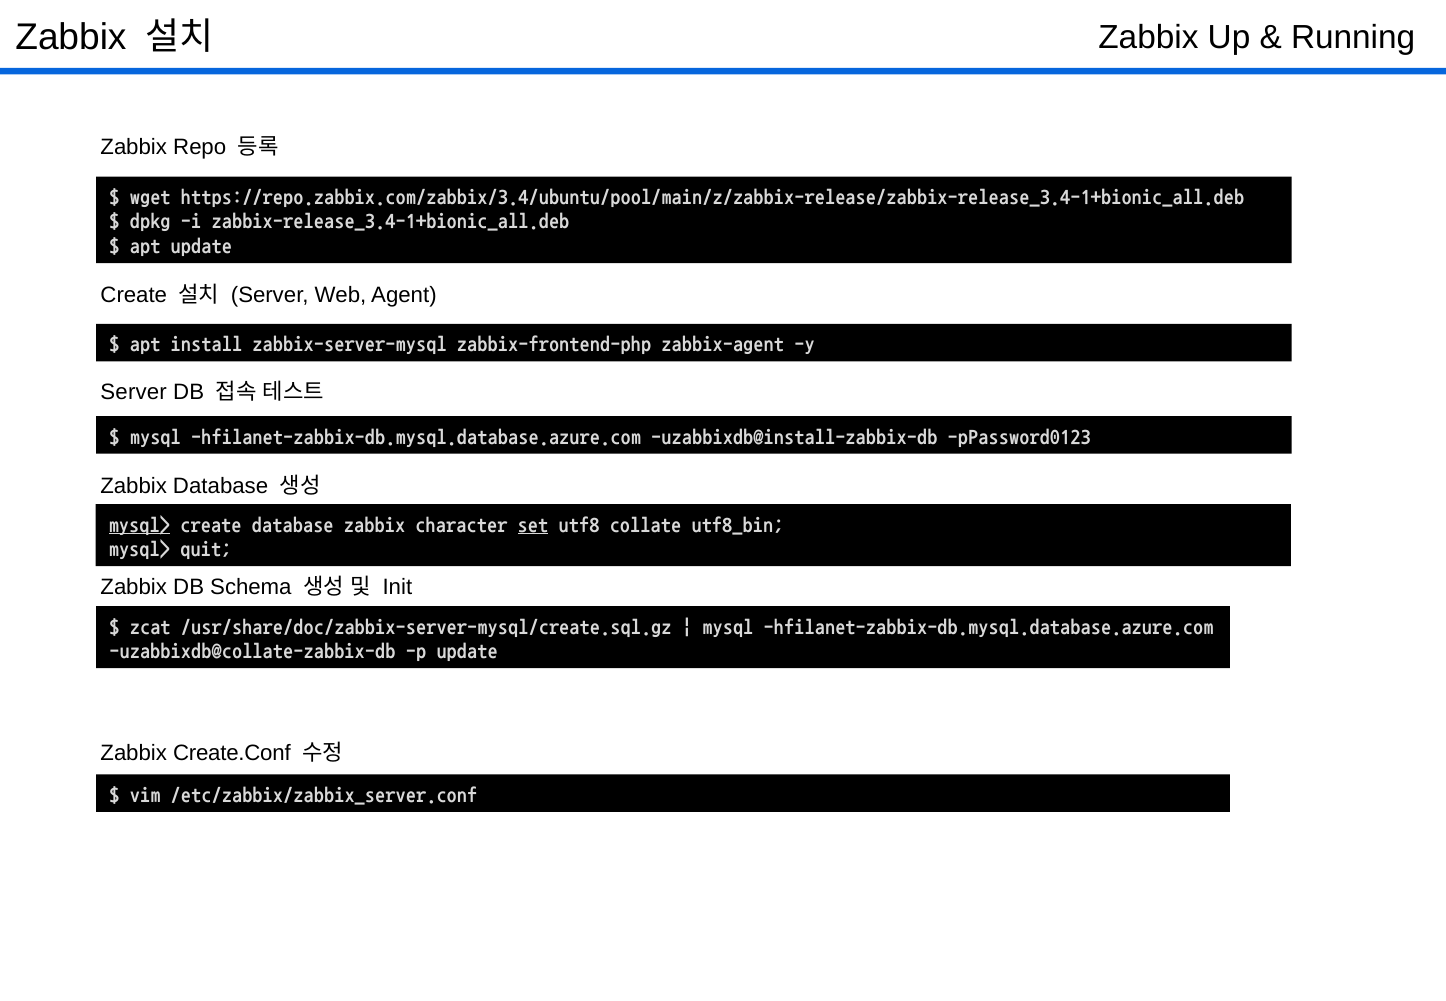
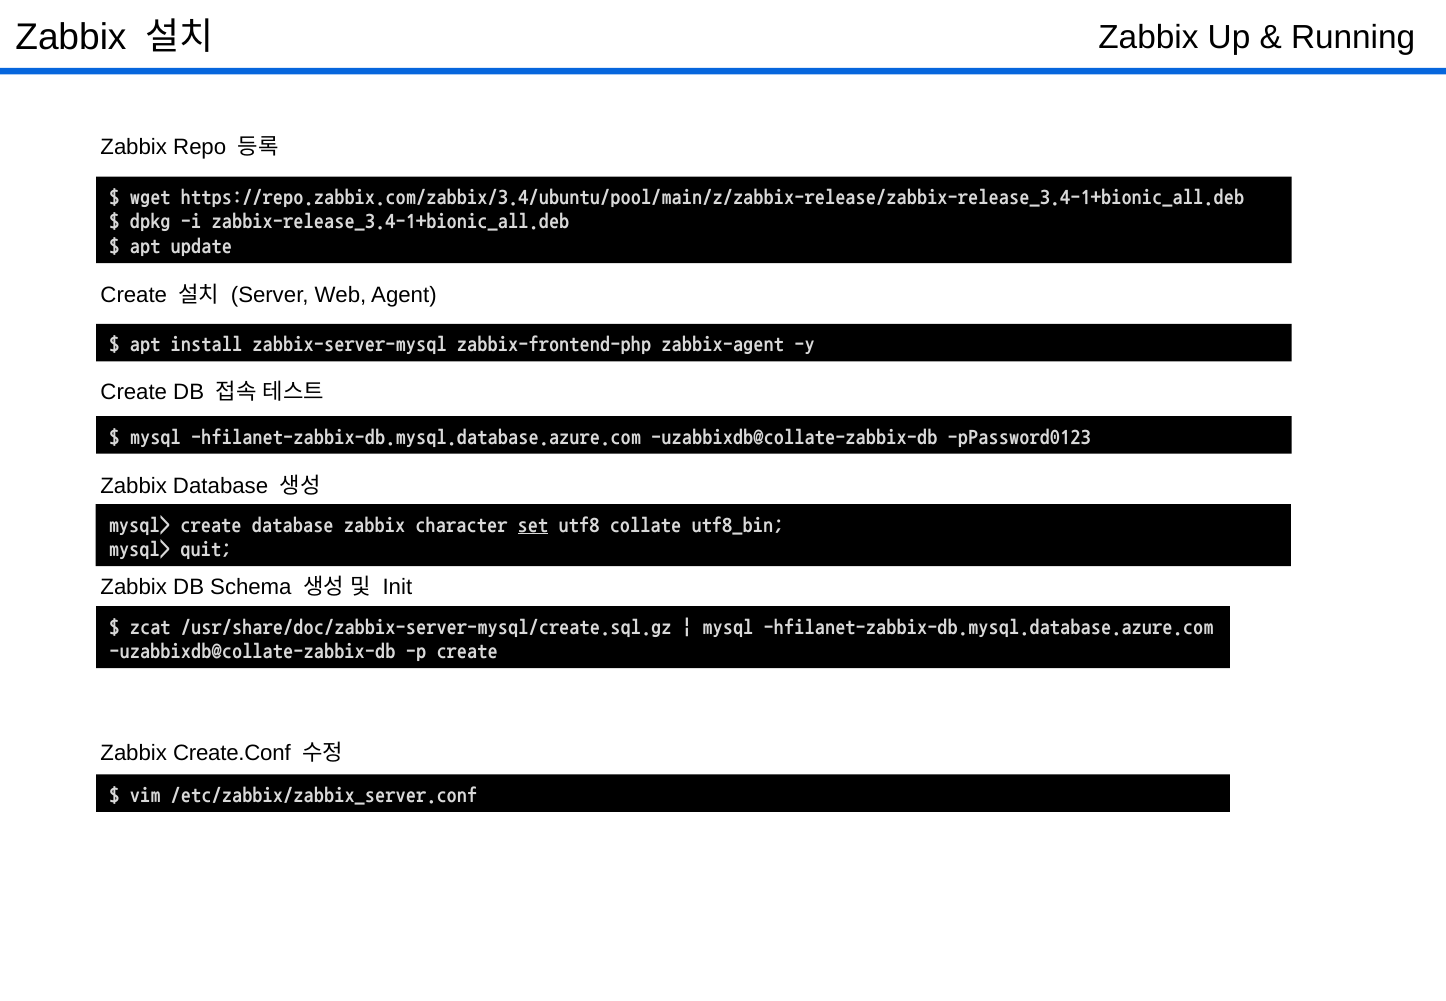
Server: Server -> Create (134, 392)
uzabbixdb@install-zabbix-db: uzabbixdb@install-zabbix-db -> uzabbixdb@collate-zabbix-db (794, 436)
mysql> underline: present -> none (139, 524)
p update: update -> create (467, 651)
